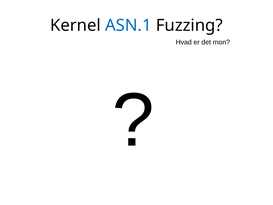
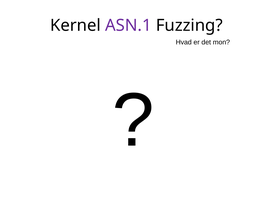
ASN.1 colour: blue -> purple (128, 25)
